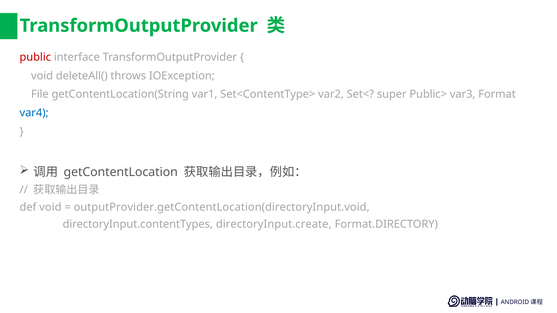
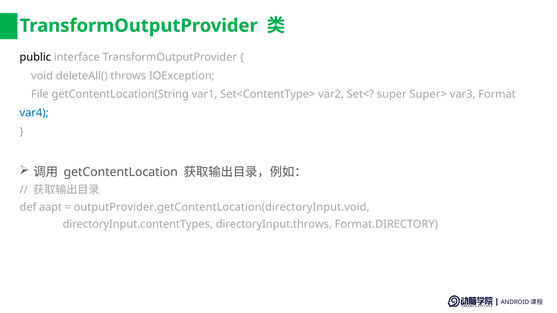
public colour: red -> black (35, 57)
Public>: Public> -> Super> (428, 94)
def void: void -> aapt (50, 207)
directoryInput.create: directoryInput.create -> directoryInput.throws (274, 225)
